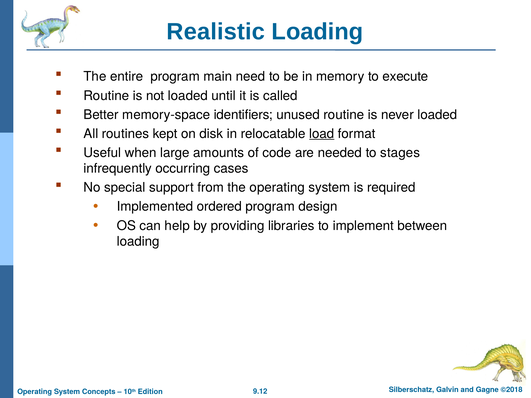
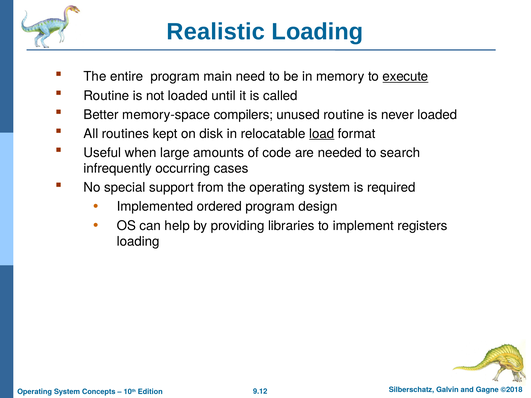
execute underline: none -> present (405, 77)
identifiers: identifiers -> compilers (243, 115)
stages: stages -> search (400, 153)
between: between -> registers (422, 226)
